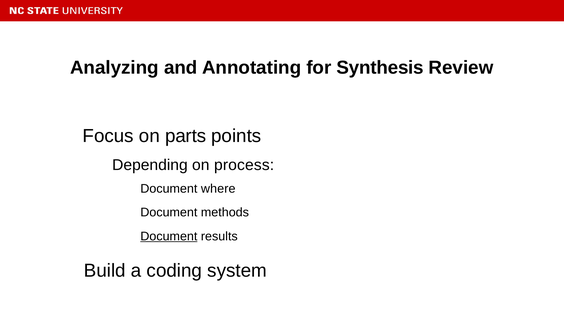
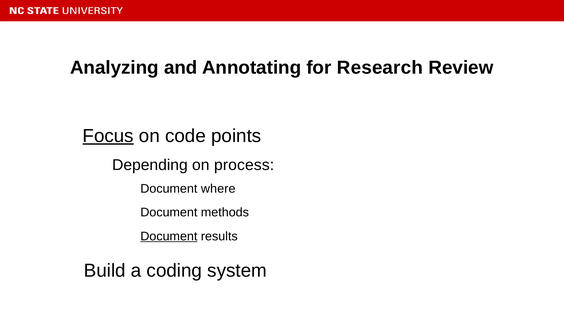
Synthesis: Synthesis -> Research (380, 68)
Focus underline: none -> present (108, 136)
parts: parts -> code (185, 136)
